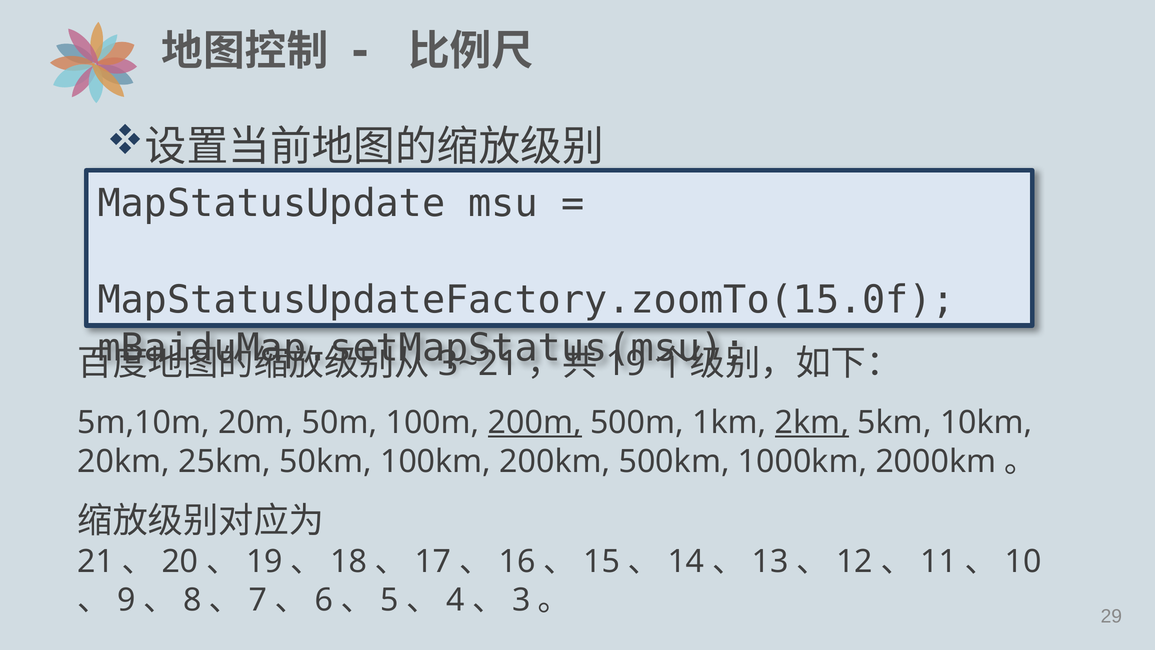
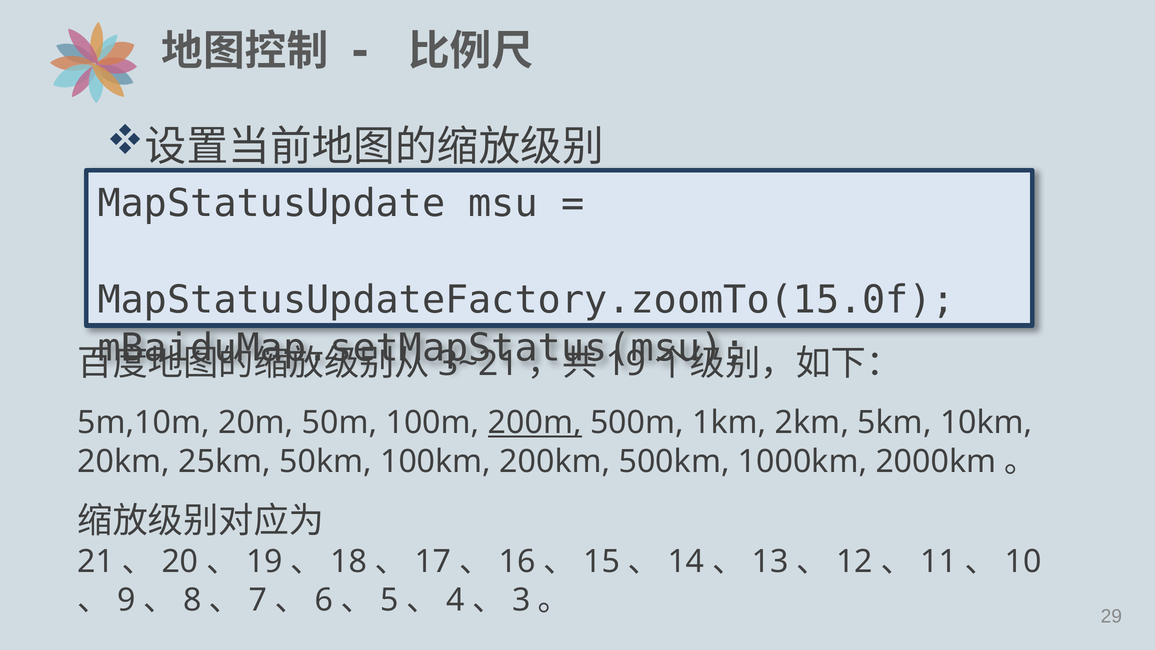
2km underline: present -> none (812, 423)
